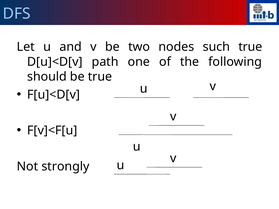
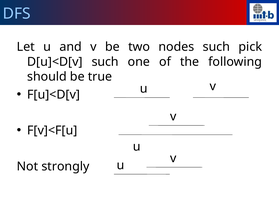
such true: true -> pick (250, 47)
D[u]<D[v path: path -> such (105, 62)
